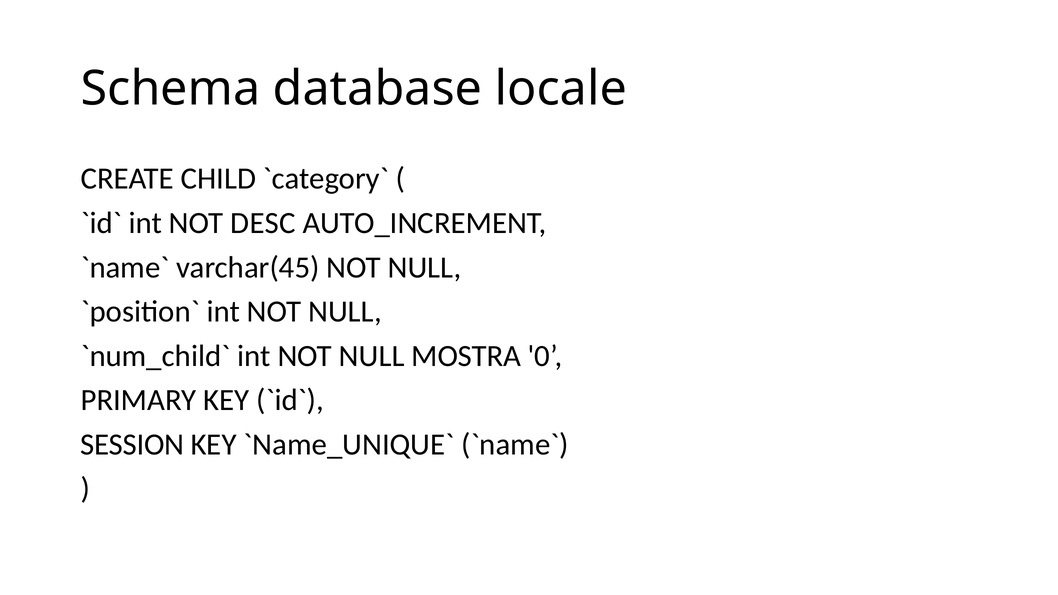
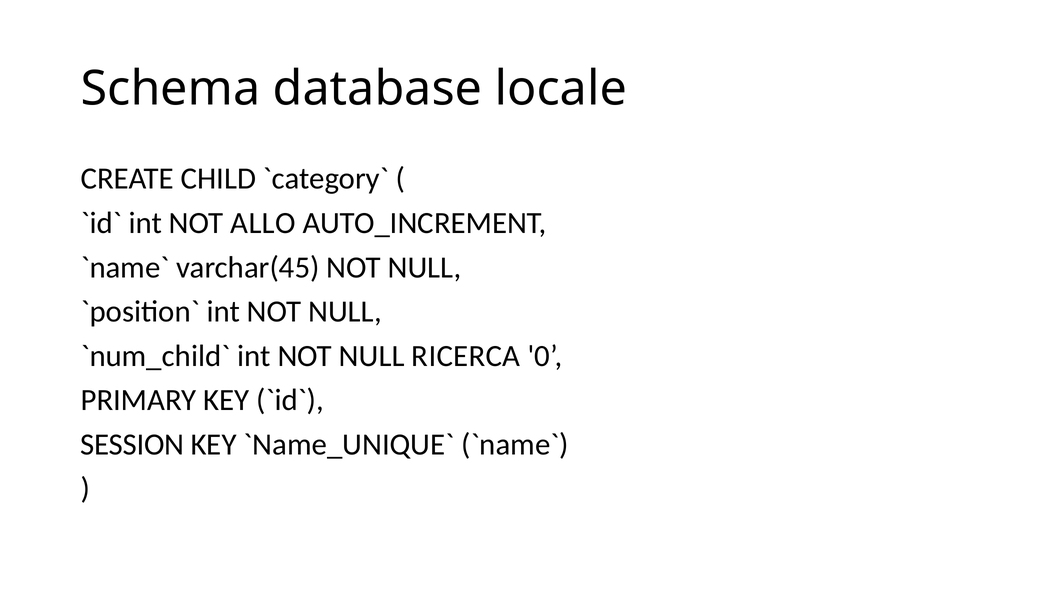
DESC: DESC -> ALLO (263, 223)
MOSTRA: MOSTRA -> RICERCA (466, 356)
